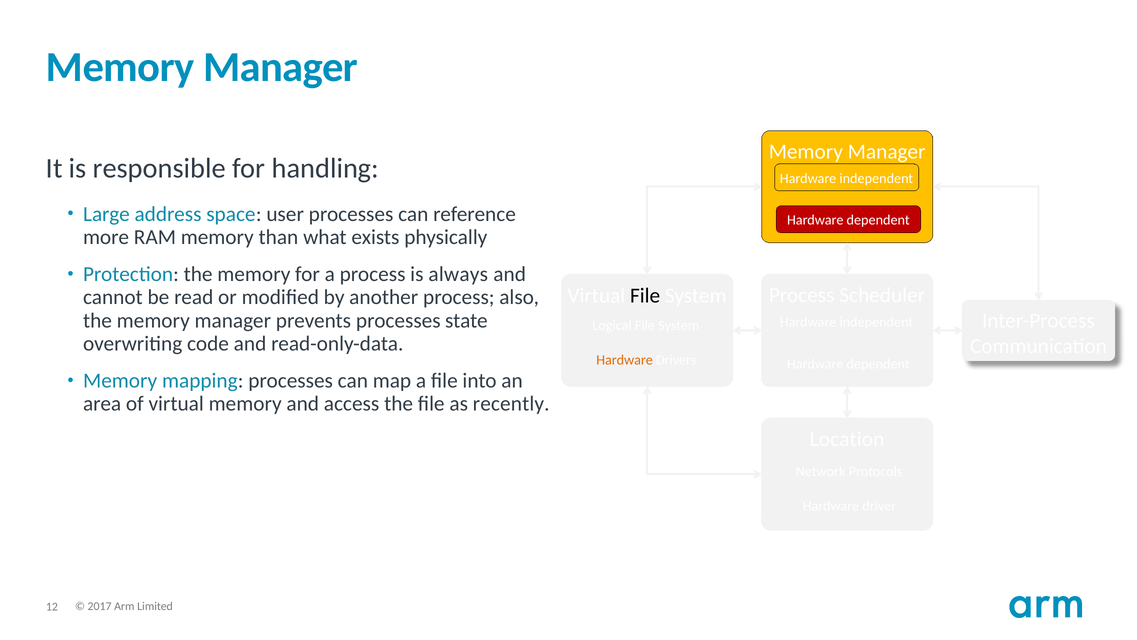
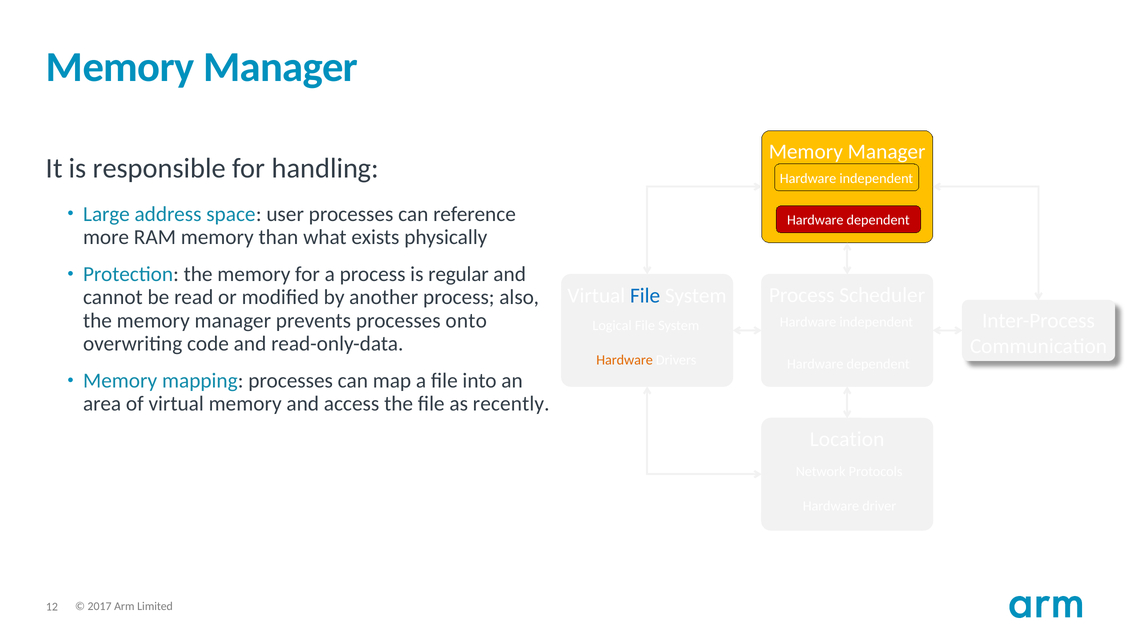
always: always -> regular (458, 274)
File colour: black -> blue (645, 295)
state: state -> onto (466, 320)
